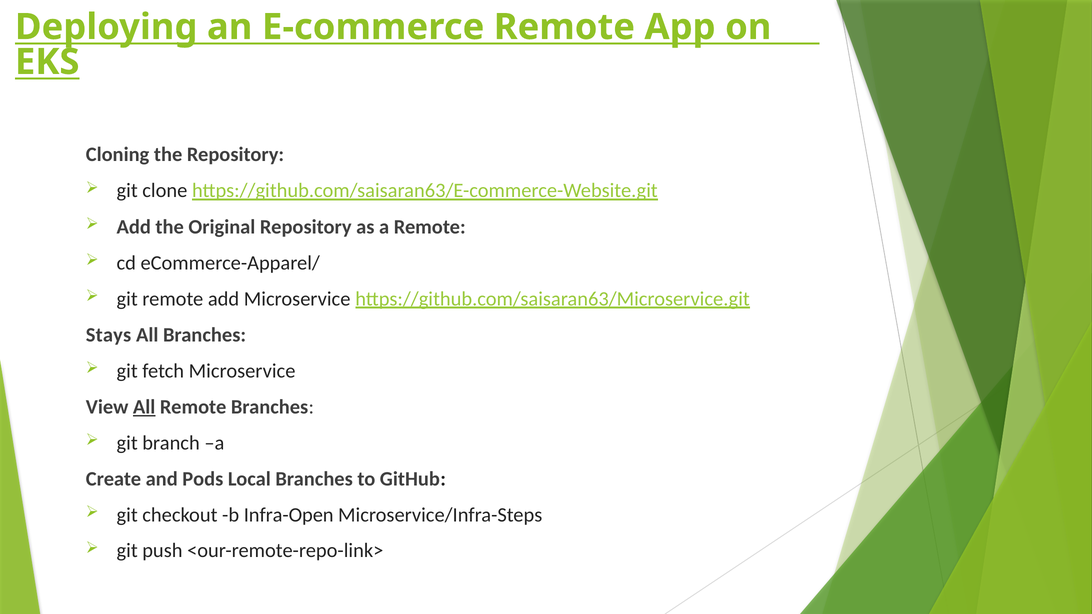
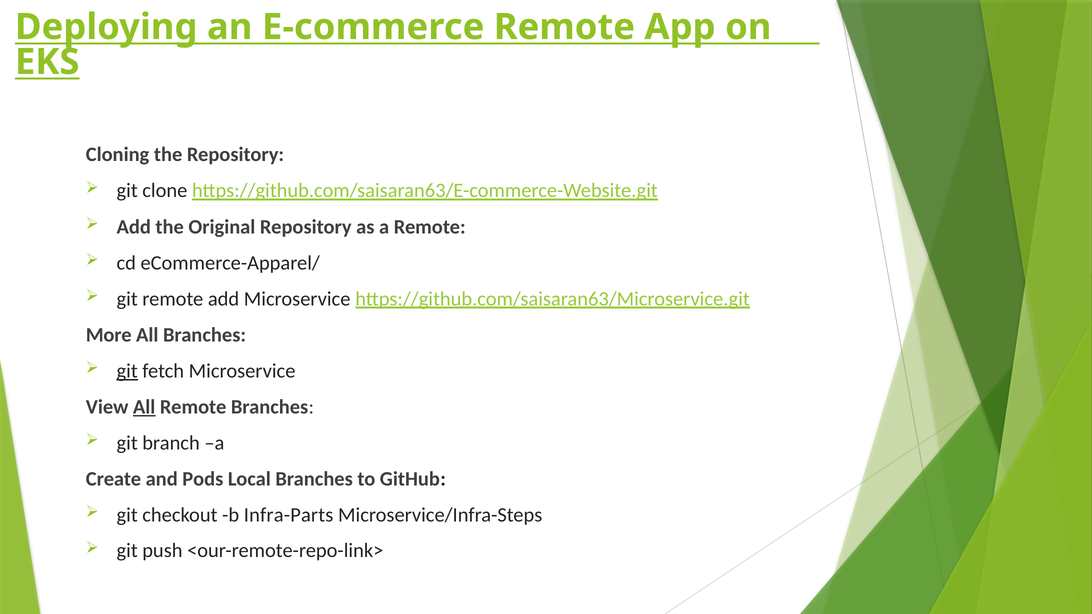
Stays: Stays -> More (109, 335)
git underline: none -> present (127, 371)
Infra-Open: Infra-Open -> Infra-Parts (289, 515)
